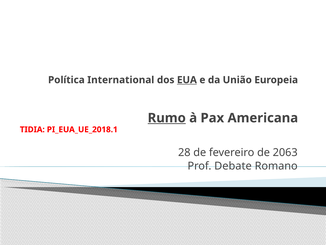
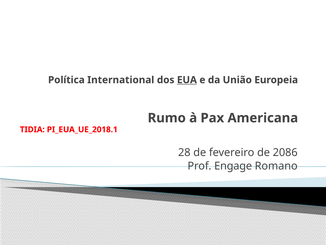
Rumo underline: present -> none (167, 118)
2063: 2063 -> 2086 (285, 152)
Debate: Debate -> Engage (233, 166)
